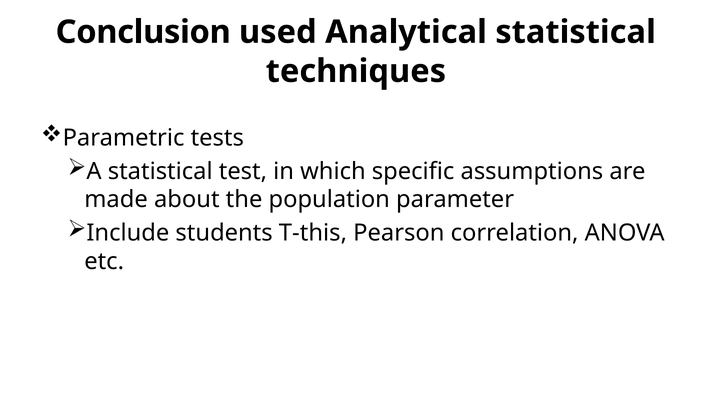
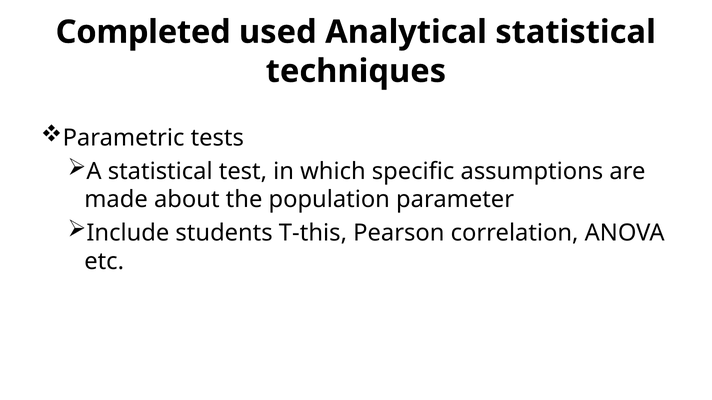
Conclusion: Conclusion -> Completed (143, 32)
